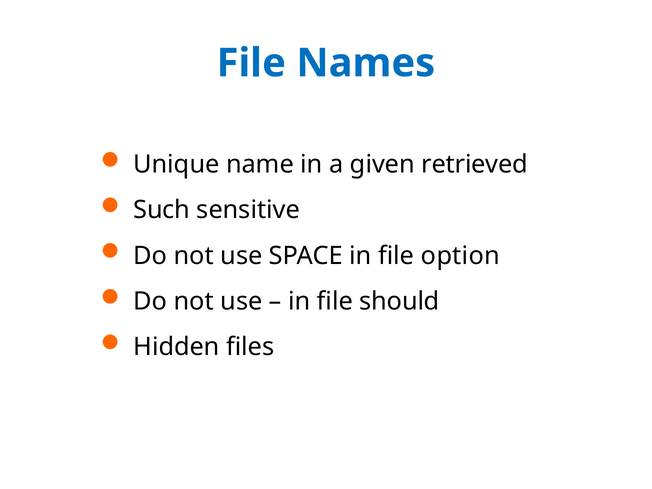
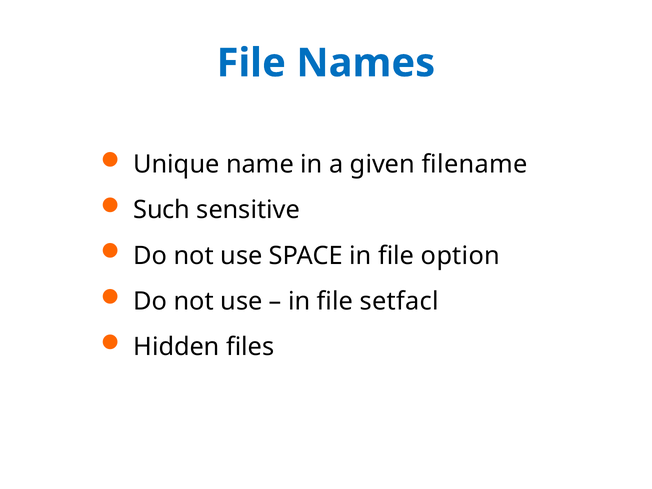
retrieved: retrieved -> filename (474, 164)
should: should -> setfacl (399, 301)
